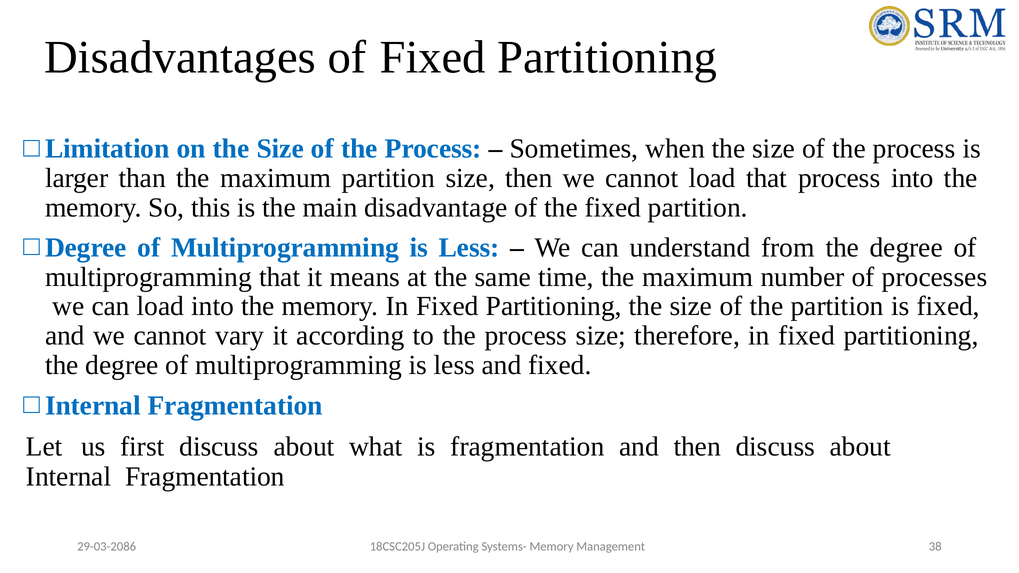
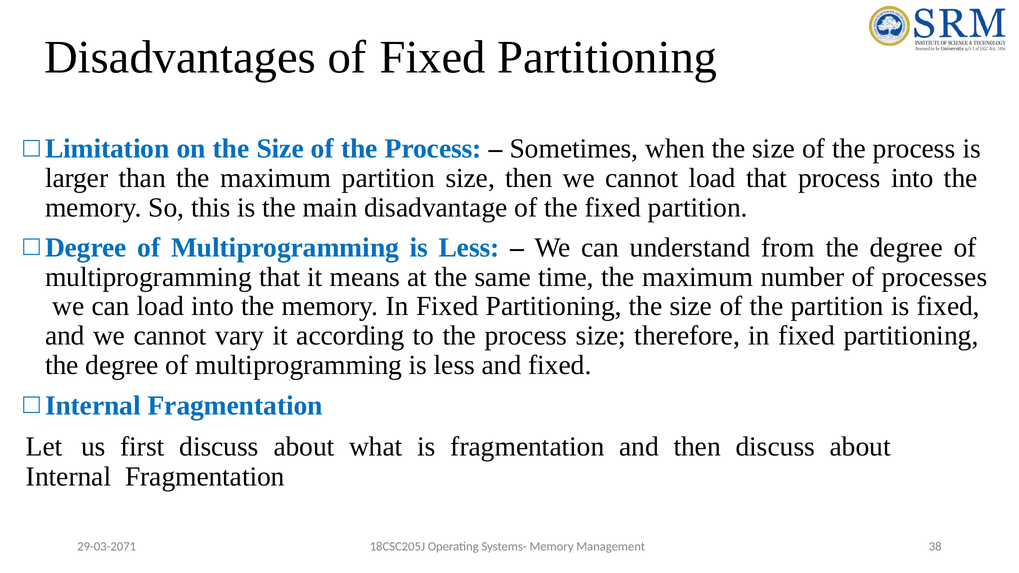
29-03-2086: 29-03-2086 -> 29-03-2071 (107, 547)
